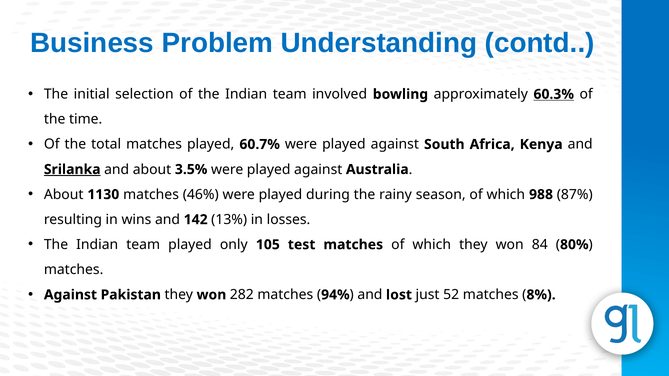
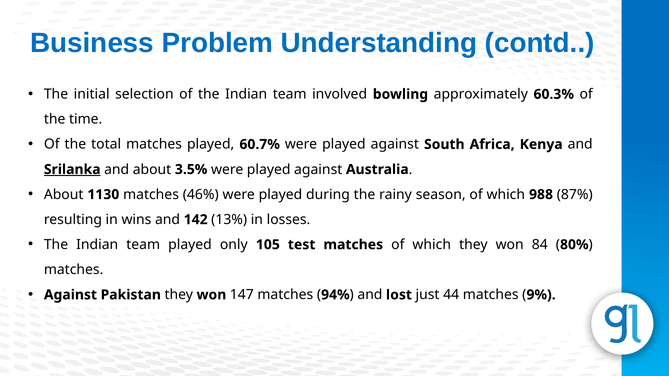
60.3% underline: present -> none (554, 94)
282: 282 -> 147 (242, 295)
52: 52 -> 44 (451, 295)
8%: 8% -> 9% (541, 295)
